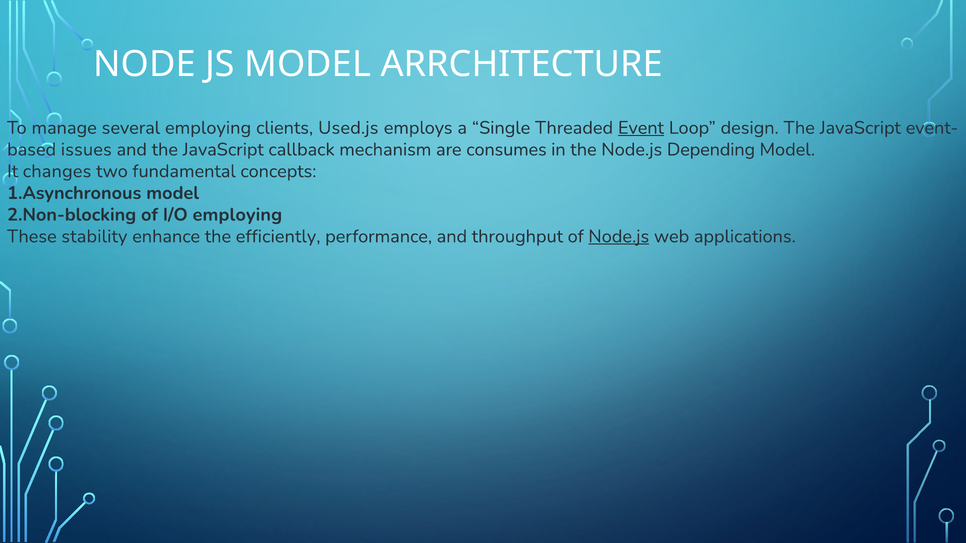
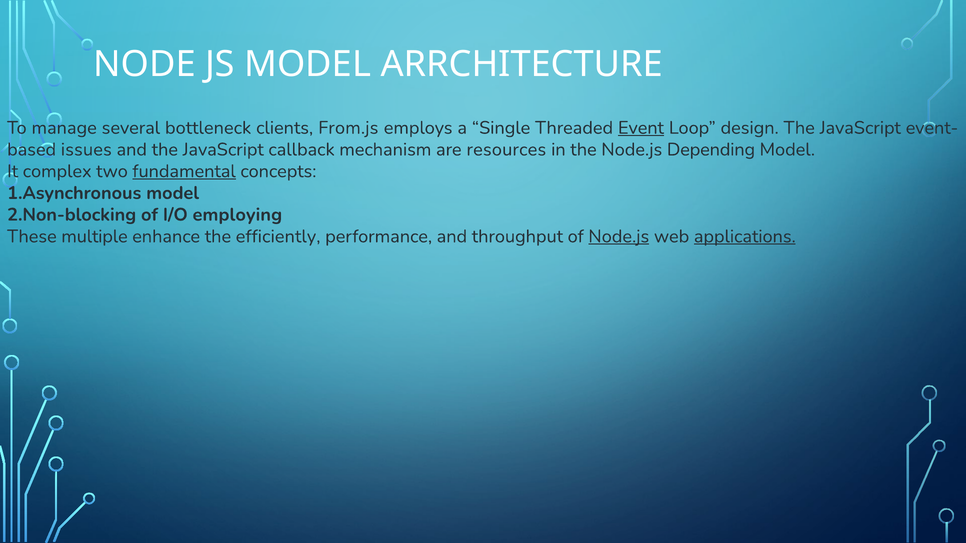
several employing: employing -> bottleneck (208, 128)
Used.js: Used.js -> From.js (348, 128)
consumes: consumes -> resources (506, 150)
changes: changes -> complex (57, 171)
fundamental underline: none -> present (184, 171)
stability: stability -> multiple (95, 237)
applications underline: none -> present (745, 237)
